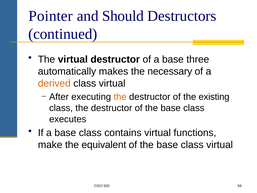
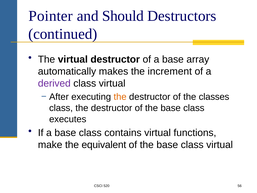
three: three -> array (198, 59)
necessary: necessary -> increment (170, 71)
derived colour: orange -> purple (54, 83)
existing: existing -> classes (214, 97)
